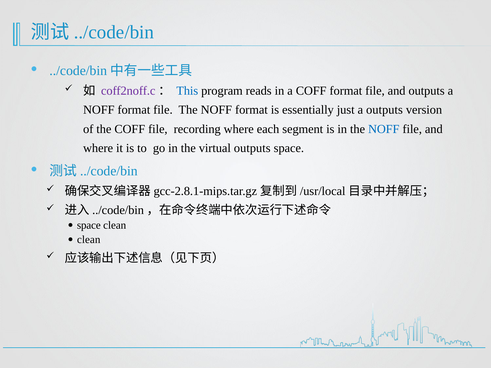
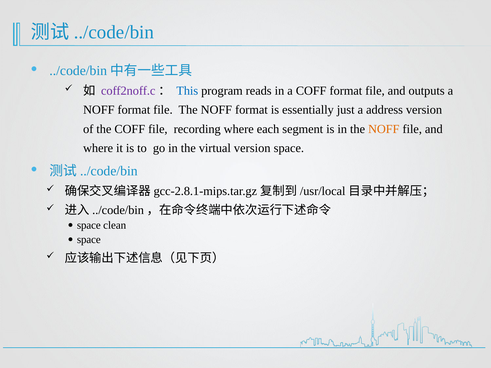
a outputs: outputs -> address (385, 110)
NOFF colour: blue -> orange (384, 129)
virtual outputs: outputs -> version (252, 148)
clean: clean -> space (89, 240)
